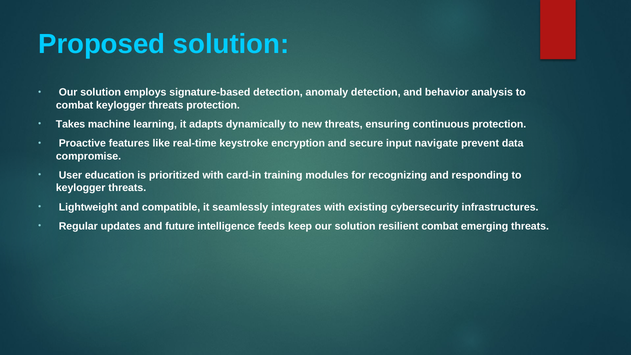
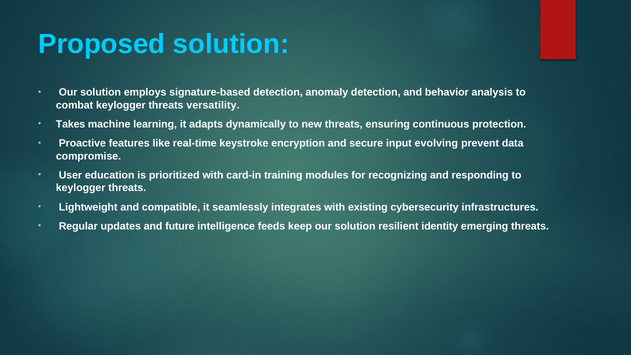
threats protection: protection -> versatility (213, 105)
navigate: navigate -> evolving (436, 143)
resilient combat: combat -> identity (440, 226)
